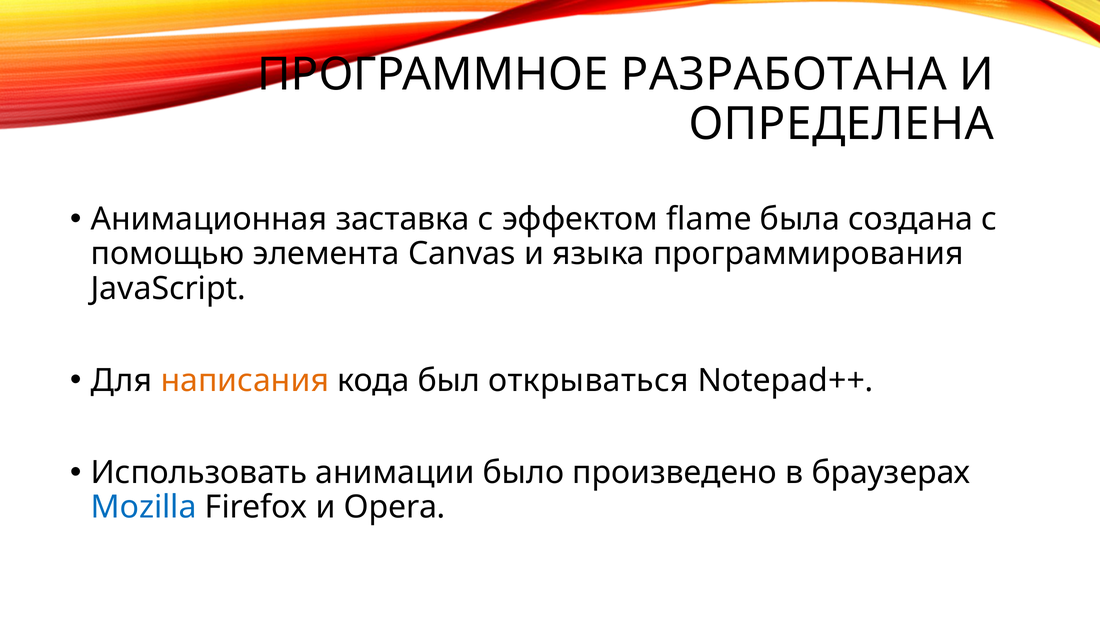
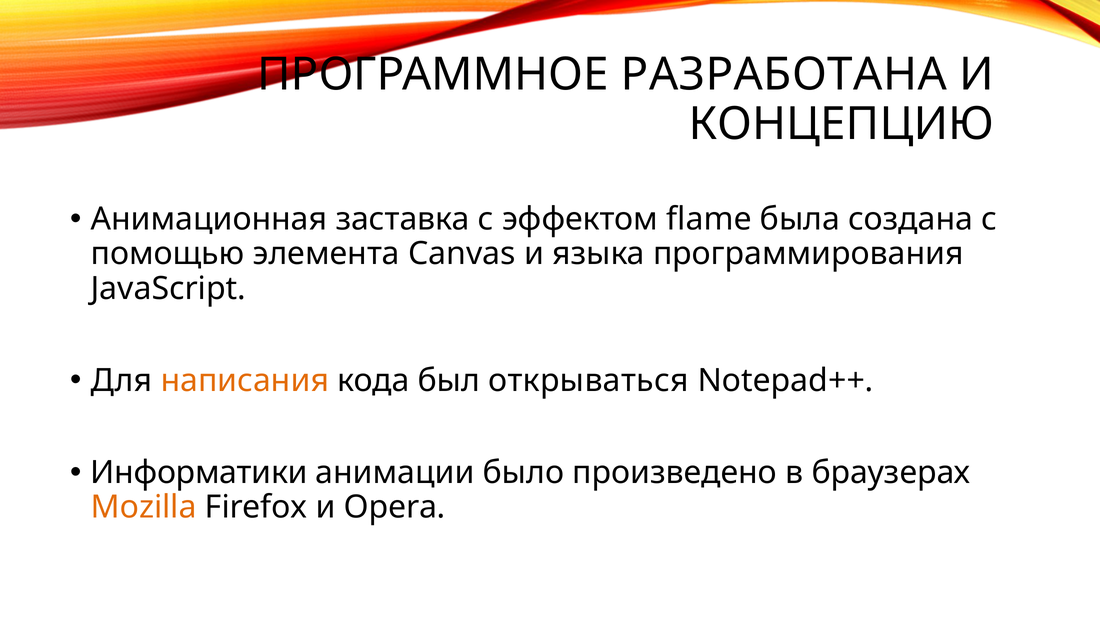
ОПРЕДЕЛЕНА: ОПРЕДЕЛЕНА -> КОНЦЕПЦИЮ (841, 124)
Использовать: Использовать -> Информатики (199, 473)
Mozilla colour: blue -> orange (144, 507)
